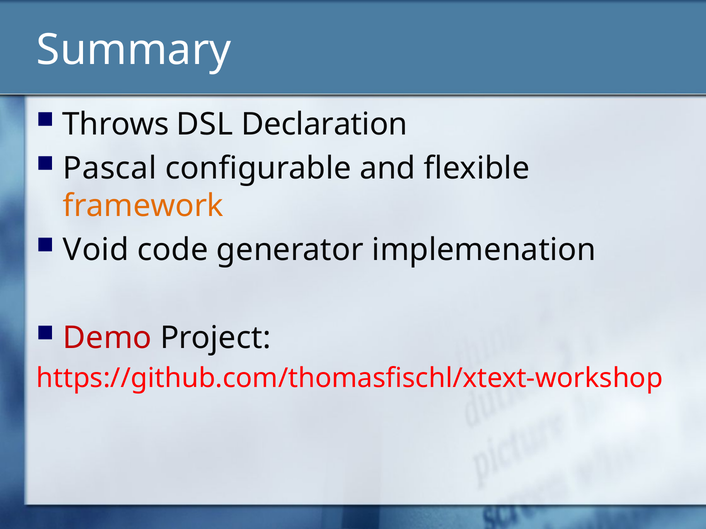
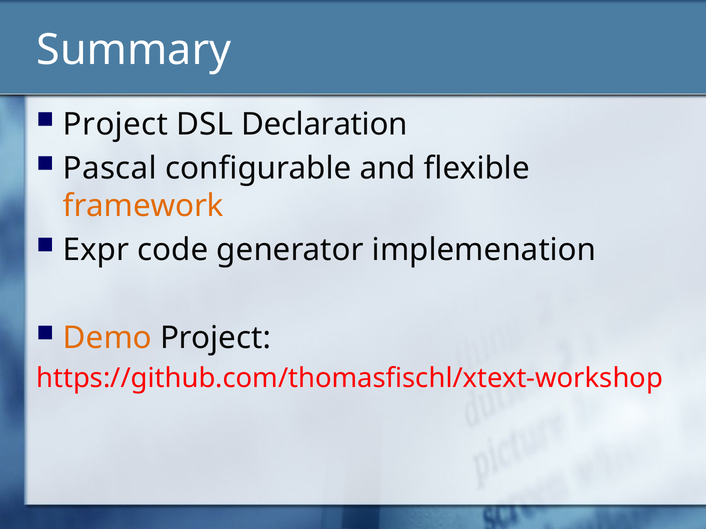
Throws: Throws -> Project (115, 125)
Void: Void -> Expr (96, 250)
Demo colour: red -> orange (107, 338)
